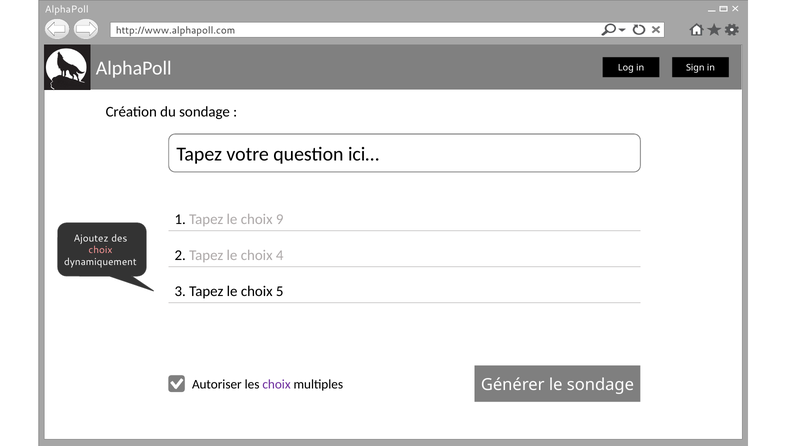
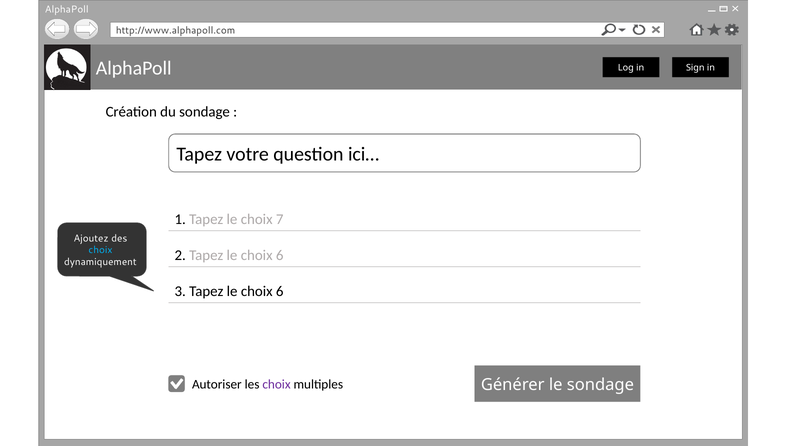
9: 9 -> 7 (280, 220)
choix colour: pink -> light blue (100, 250)
4: 4 -> 6 (280, 256)
5: 5 -> 6 (280, 292)
